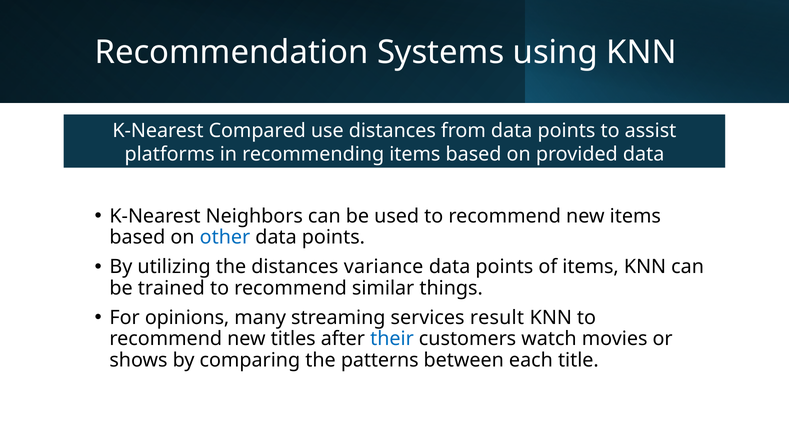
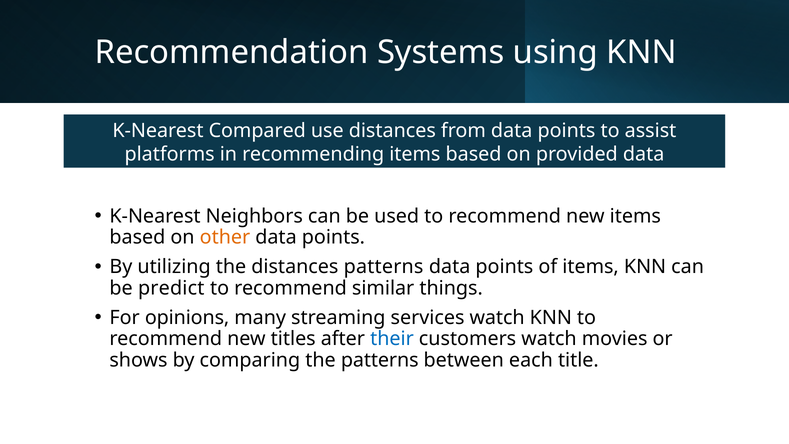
other colour: blue -> orange (225, 237)
distances variance: variance -> patterns (384, 267)
trained: trained -> predict (171, 288)
services result: result -> watch (497, 318)
